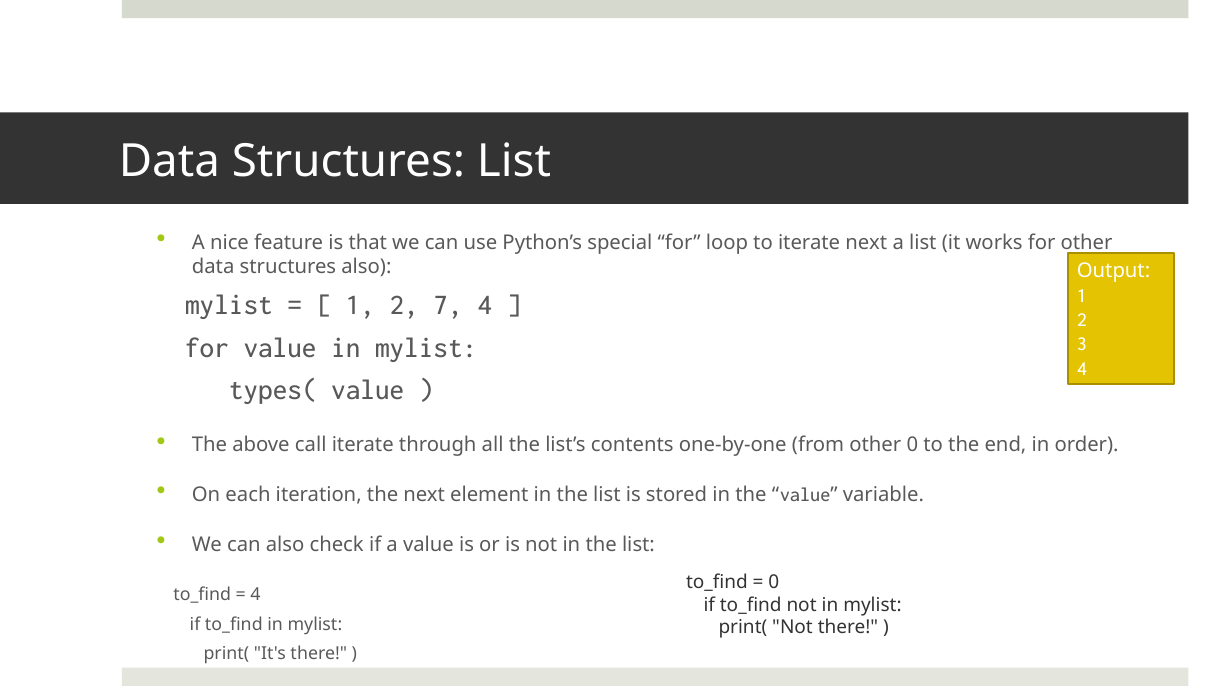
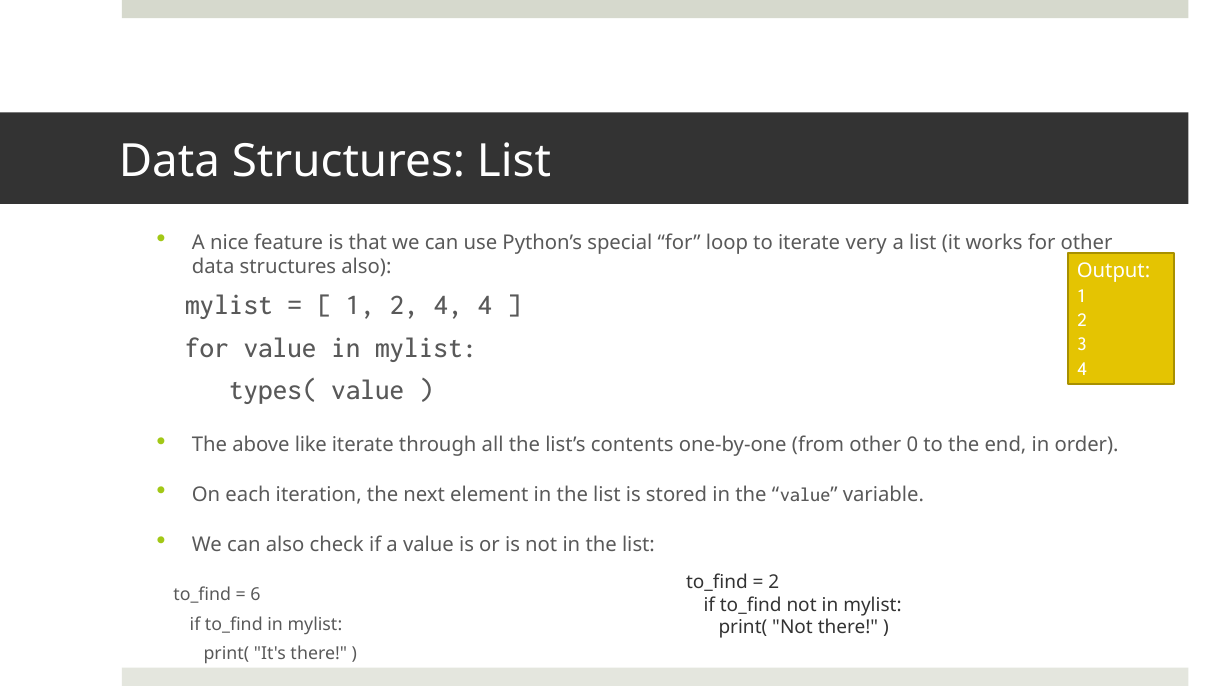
iterate next: next -> very (866, 242)
2 7: 7 -> 4 (448, 305)
call: call -> like (311, 445)
0: 0 -> 2 (774, 582)
4: 4 -> 6 (255, 595)
